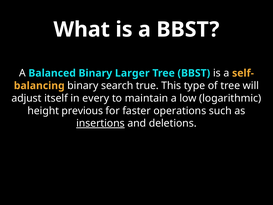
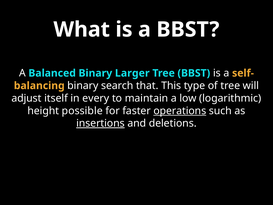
true: true -> that (147, 86)
previous: previous -> possible (82, 111)
operations underline: none -> present (180, 111)
